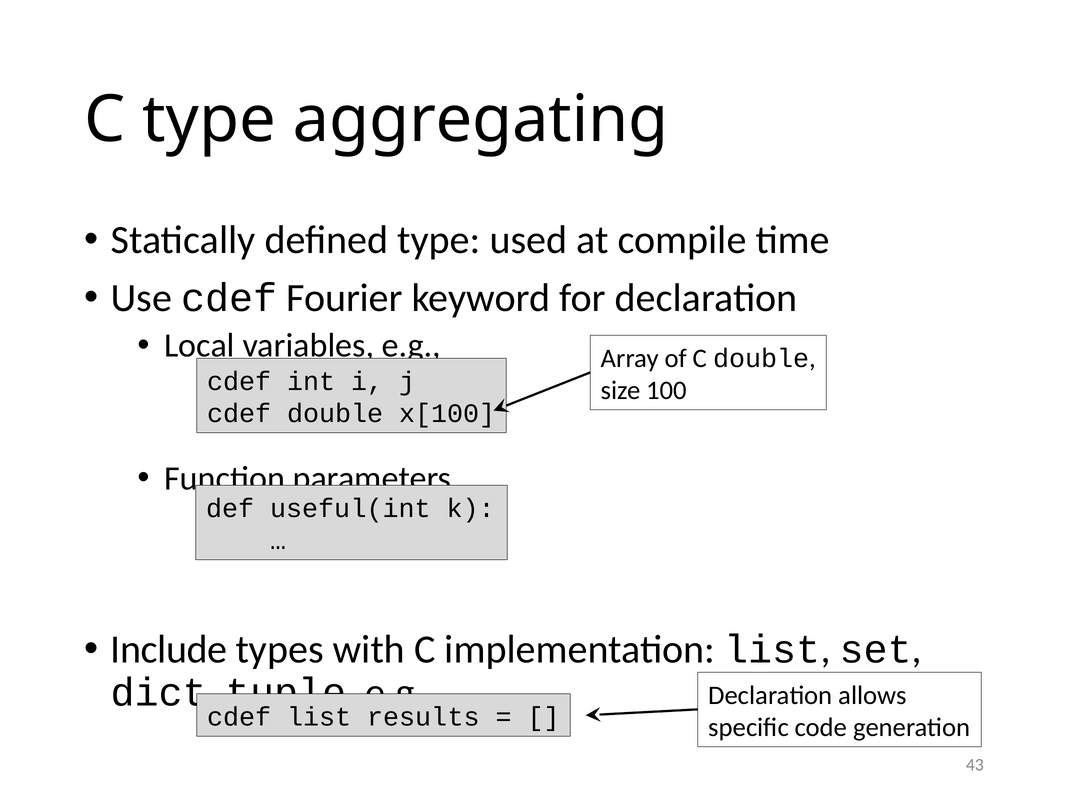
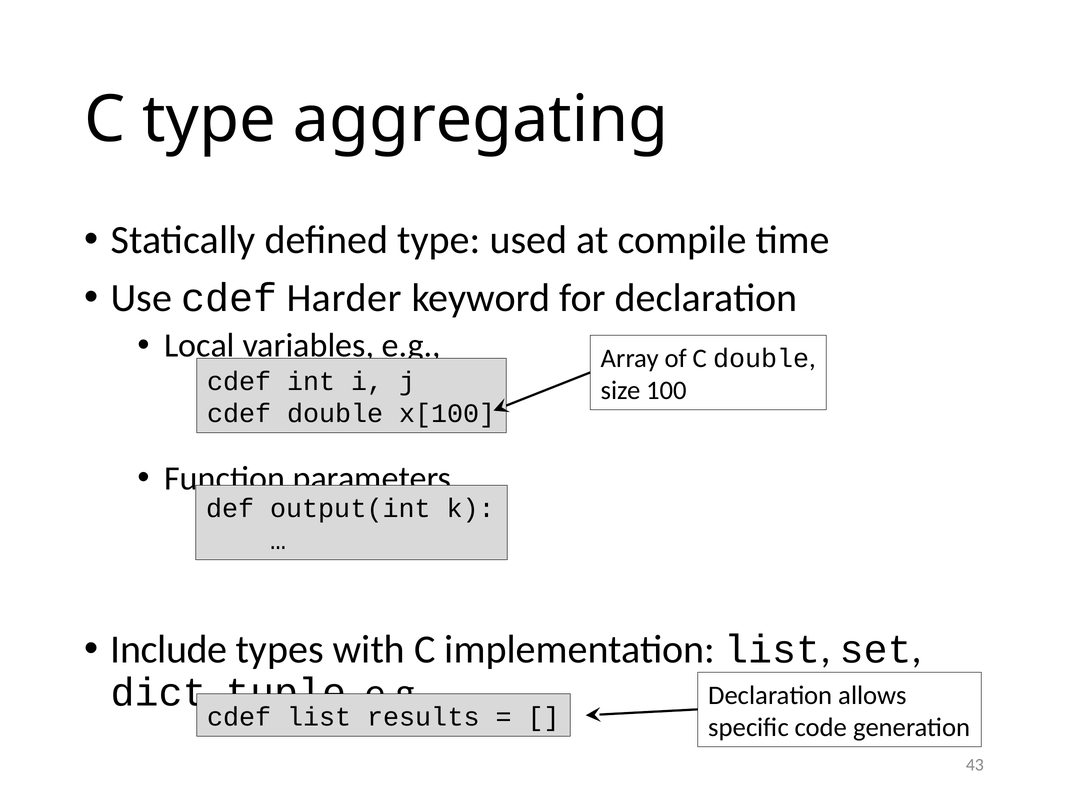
Fourier: Fourier -> Harder (344, 298)
useful(int: useful(int -> output(int (351, 508)
